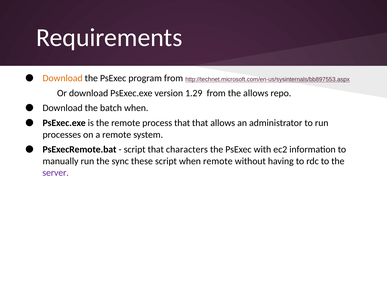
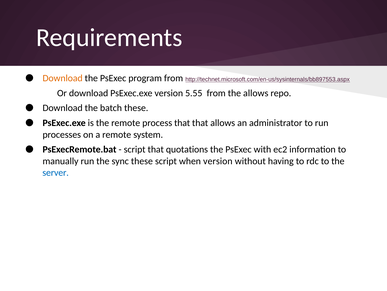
1.29: 1.29 -> 5.55 (194, 93)
batch when: when -> these (136, 108)
characters: characters -> quotations (187, 149)
when remote: remote -> version (218, 161)
server colour: purple -> blue (56, 172)
